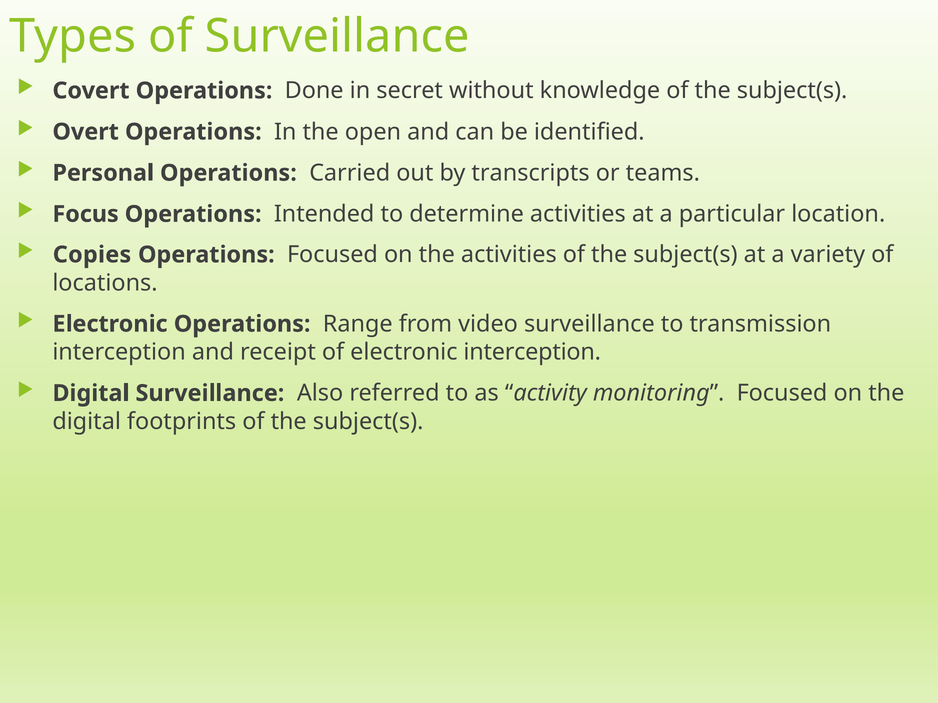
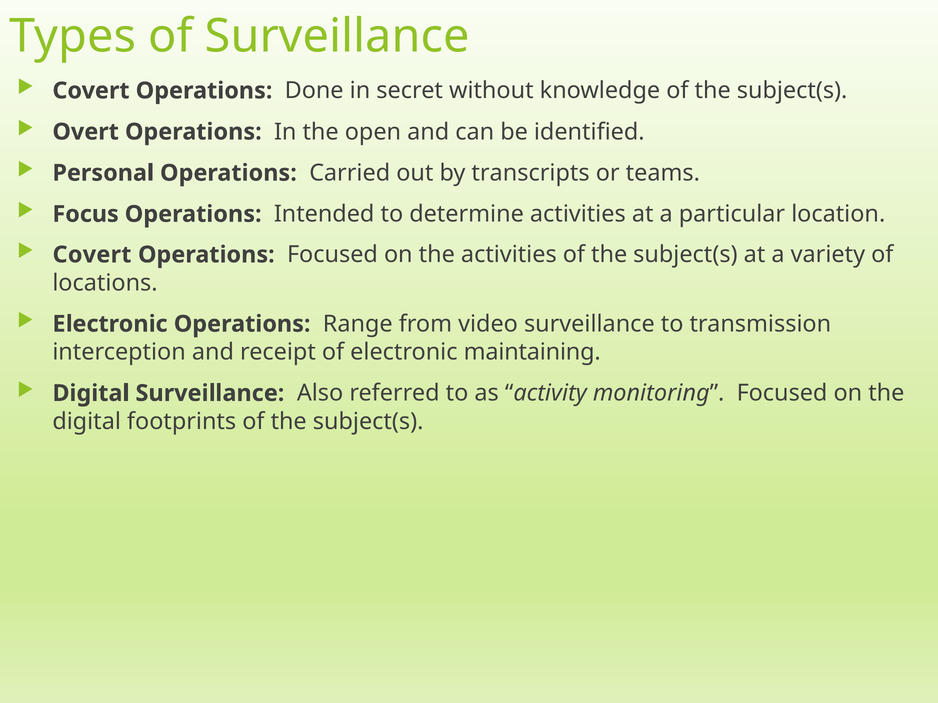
Copies: Copies -> Covert (92, 255)
electronic interception: interception -> maintaining (532, 352)
